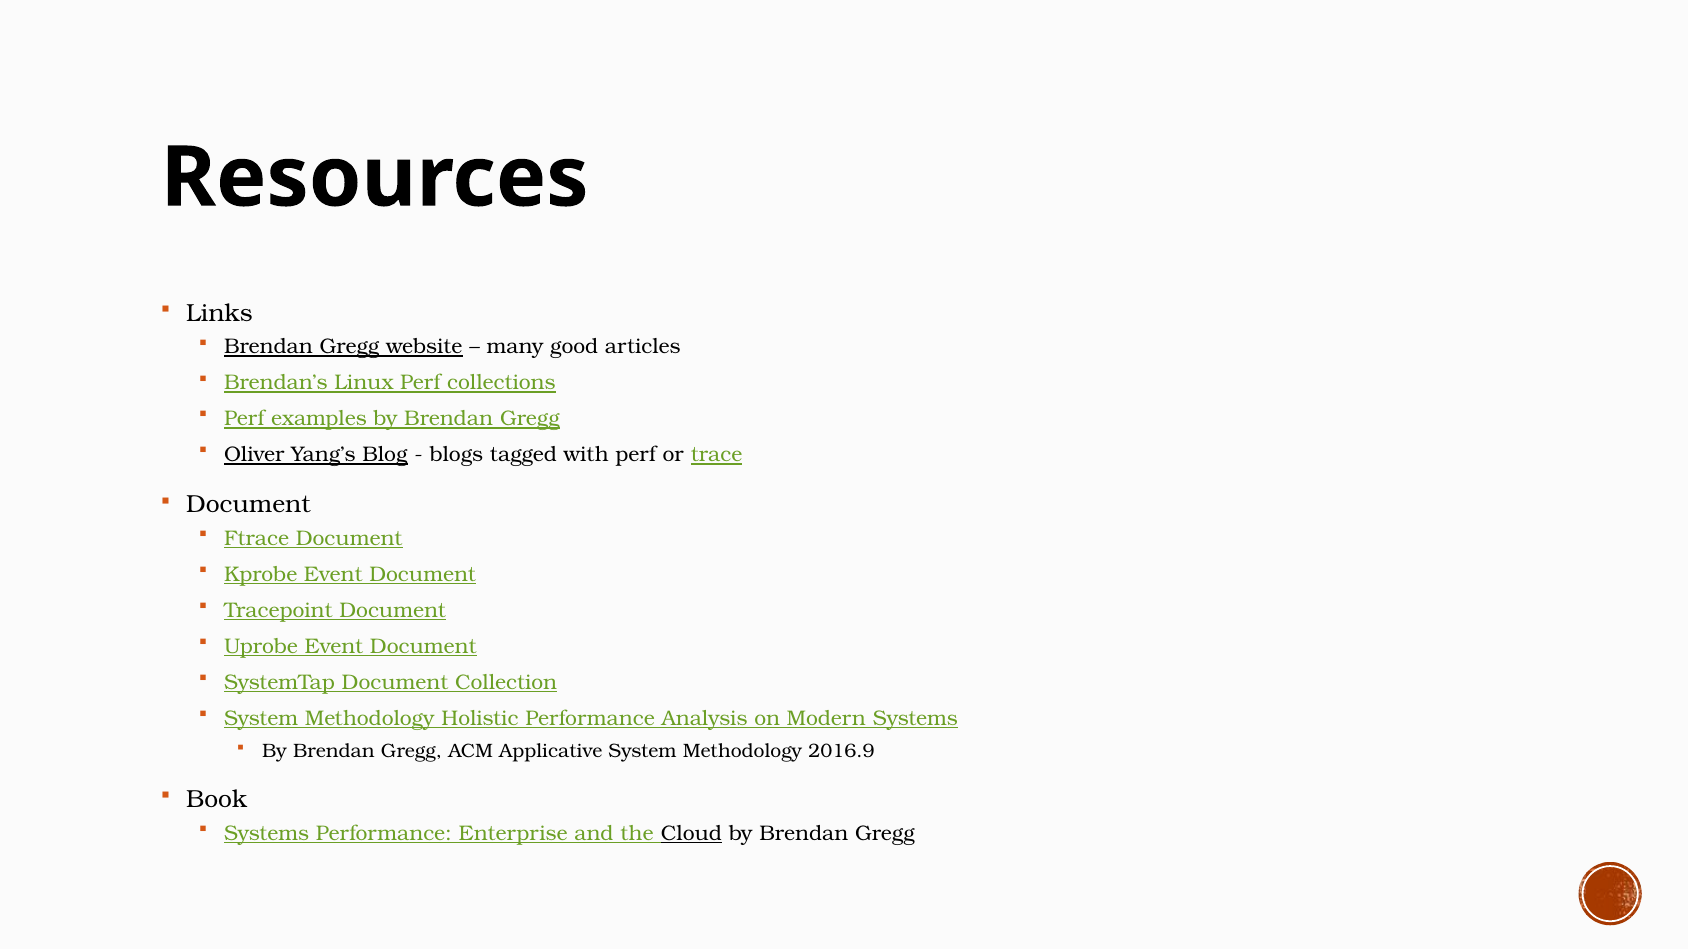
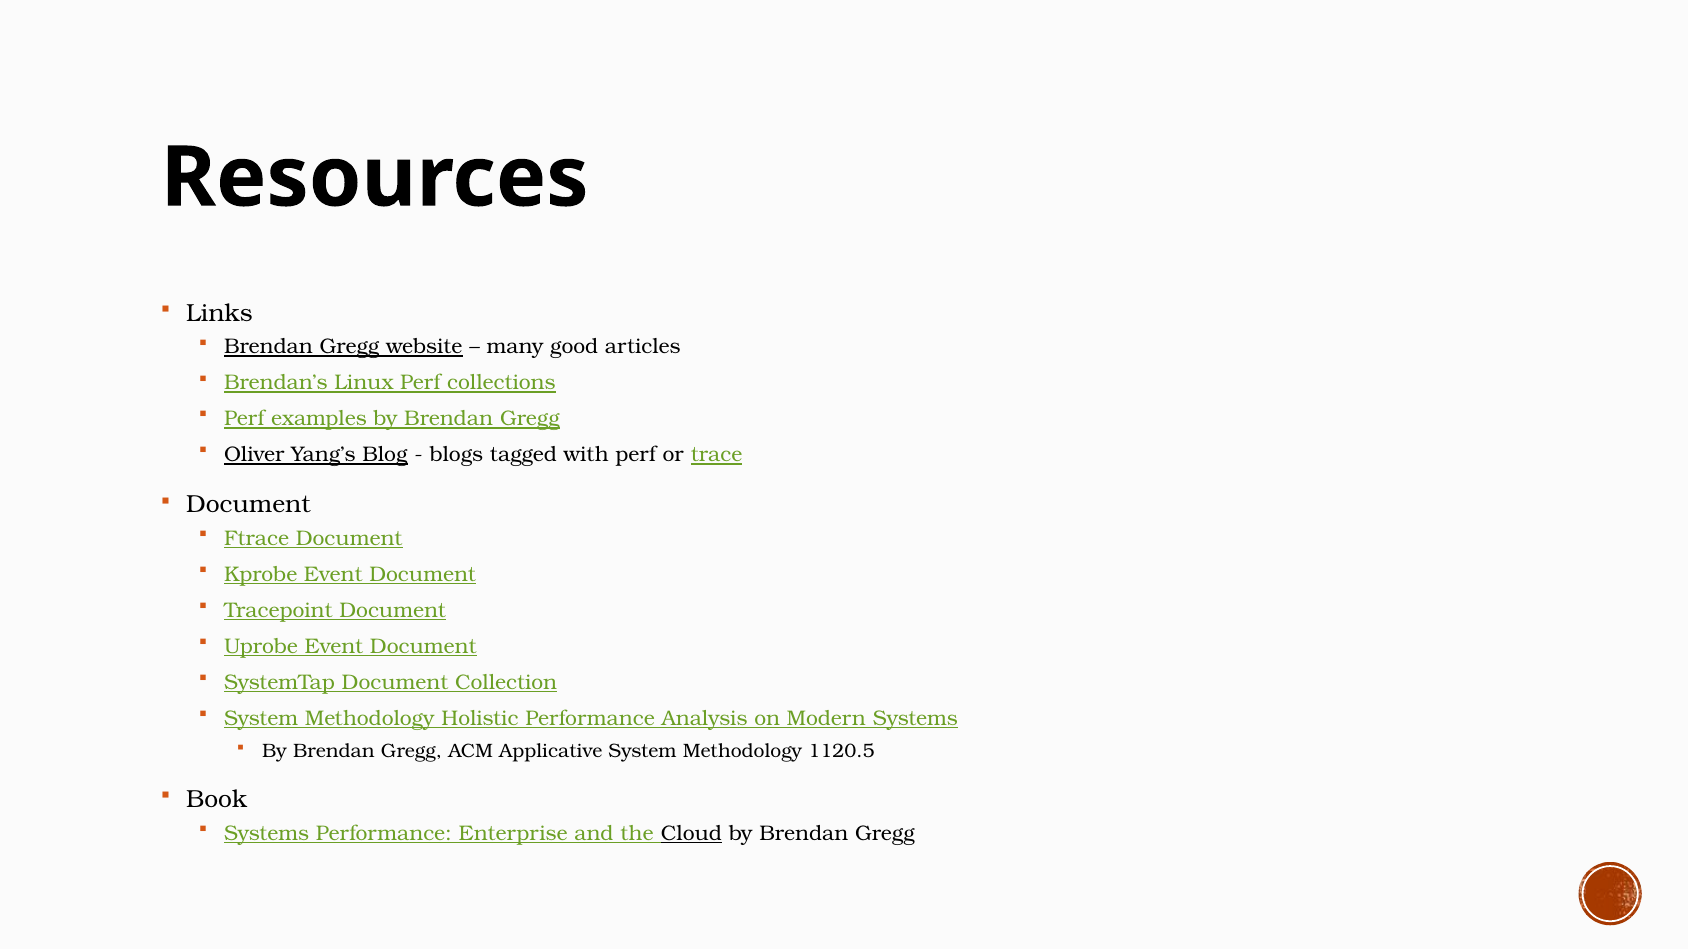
2016.9: 2016.9 -> 1120.5 (842, 752)
